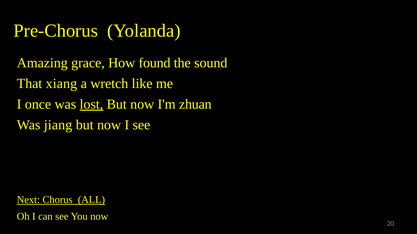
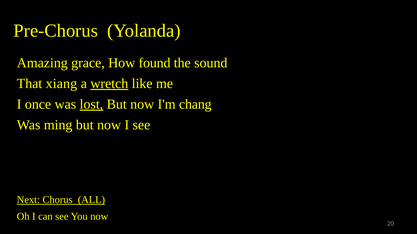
wretch underline: none -> present (109, 84)
zhuan: zhuan -> chang (195, 104)
jiang: jiang -> ming (58, 125)
